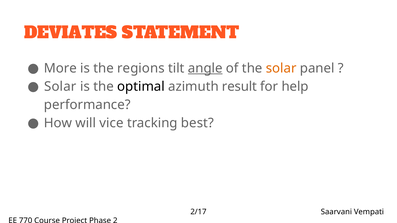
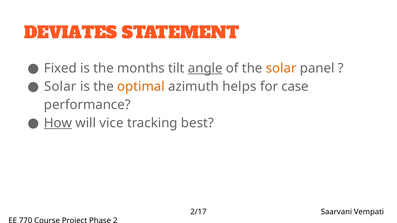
More: More -> Fixed (60, 68)
regions: regions -> months (141, 68)
optimal colour: black -> orange (141, 87)
result: result -> helps (239, 87)
help: help -> case (295, 87)
How underline: none -> present (58, 123)
